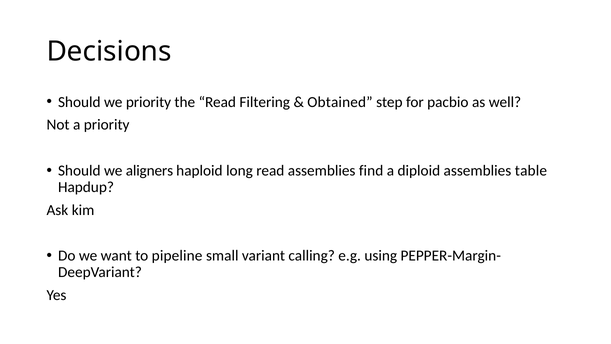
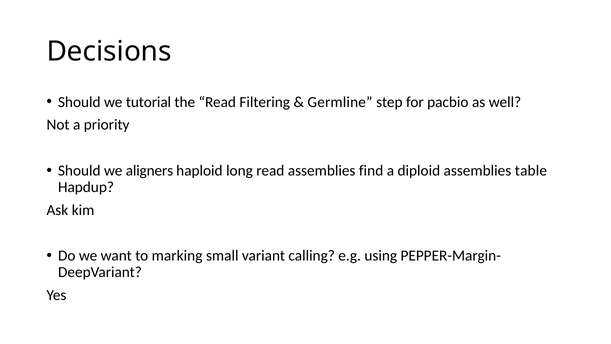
we priority: priority -> tutorial (148, 102)
Obtained: Obtained -> Germline (340, 102)
pipeline: pipeline -> marking (177, 256)
